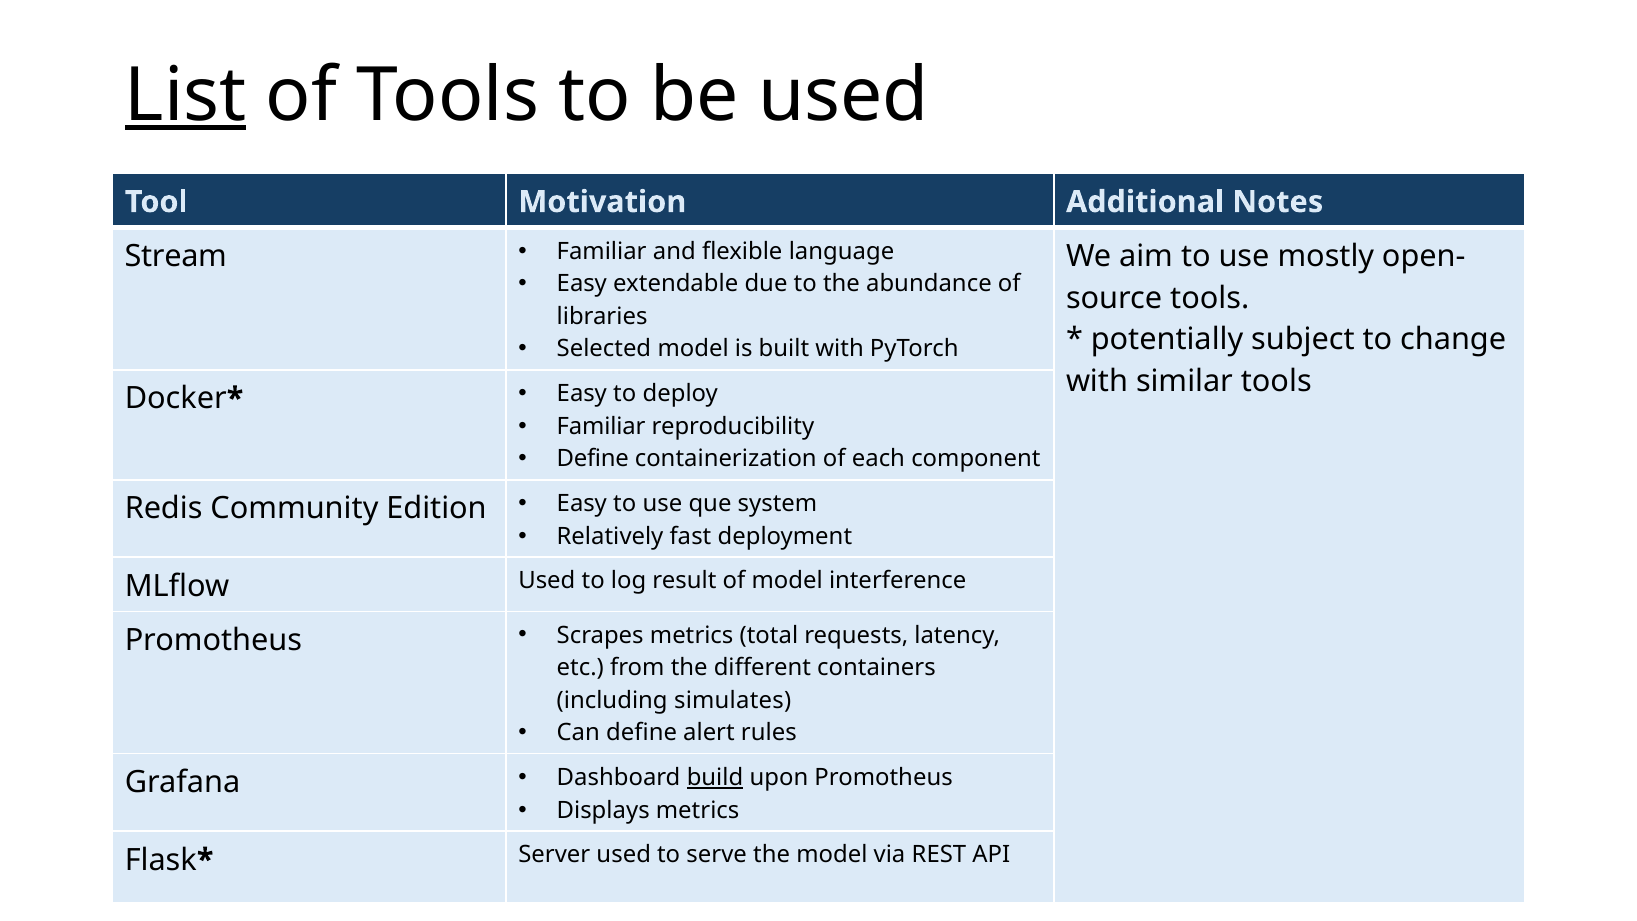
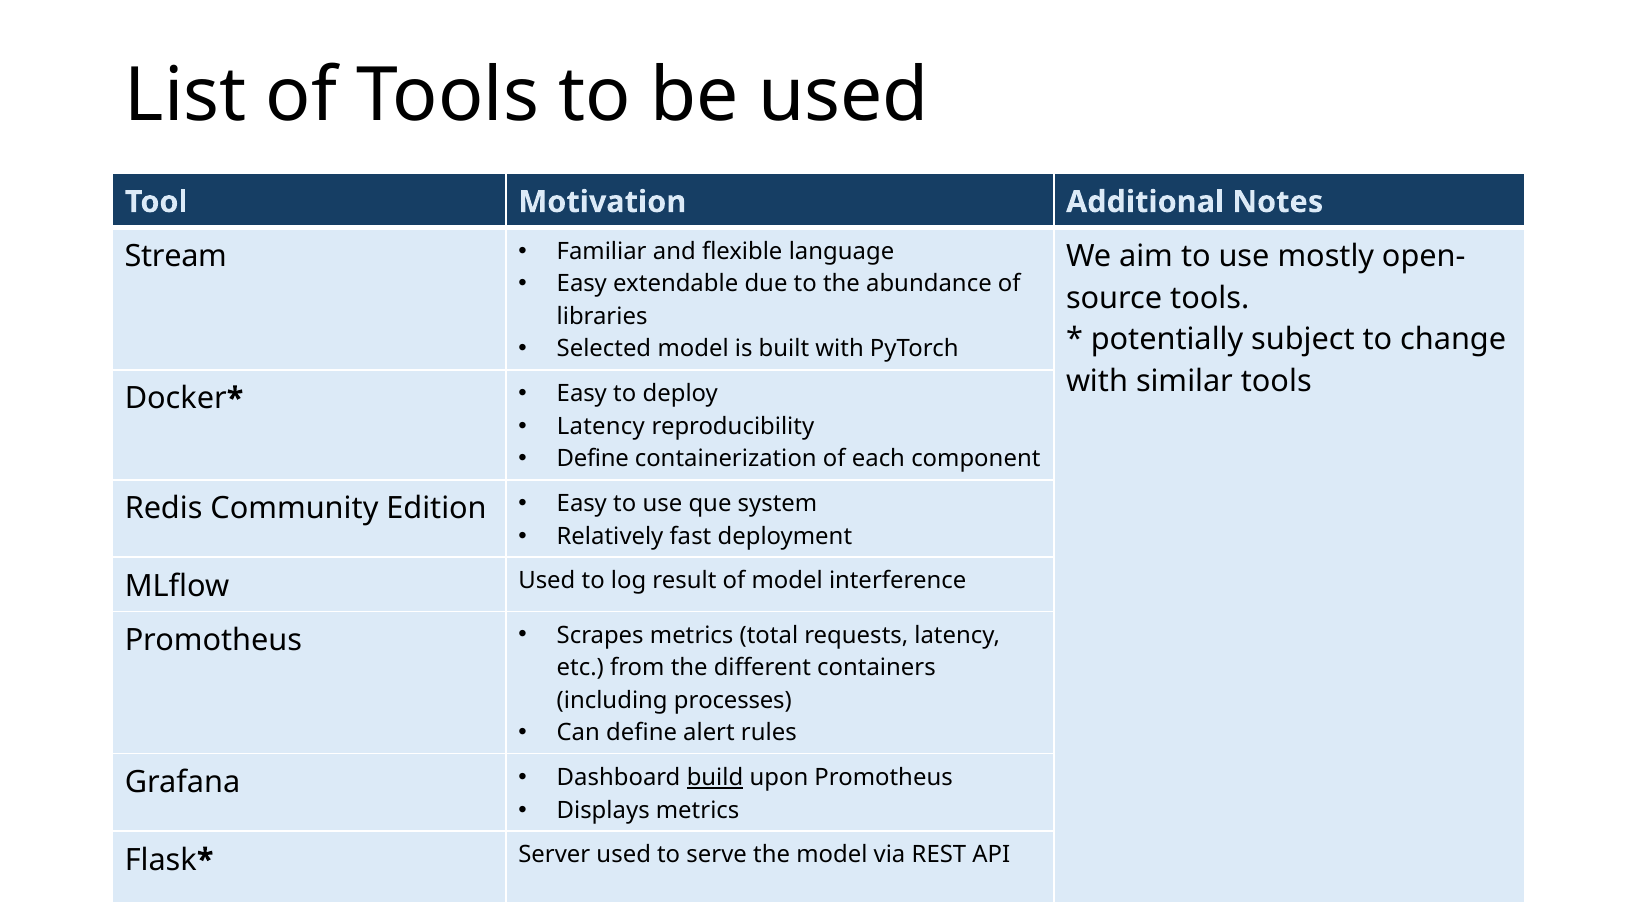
List underline: present -> none (186, 95)
Familiar: Familiar -> Latency (601, 426)
simulates: simulates -> processes (733, 700)
